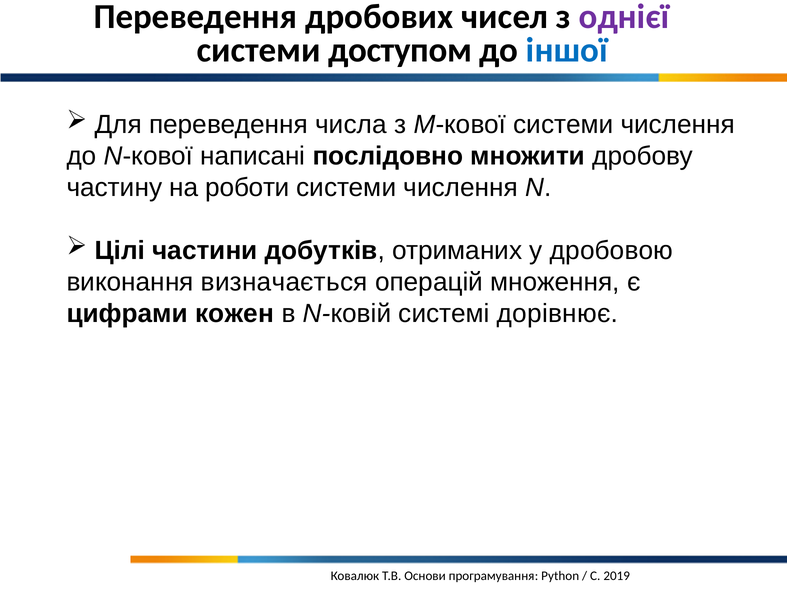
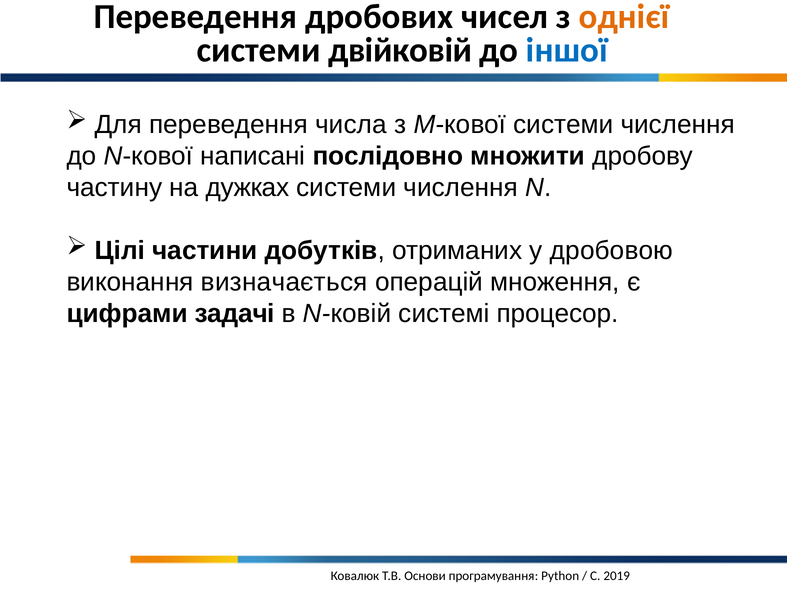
однієї colour: purple -> orange (624, 17)
доступом: доступом -> двійковій (400, 50)
роботи: роботи -> дужках (248, 187)
кожен: кожен -> задачі (235, 313)
дорівнює: дорівнює -> процесор (558, 313)
